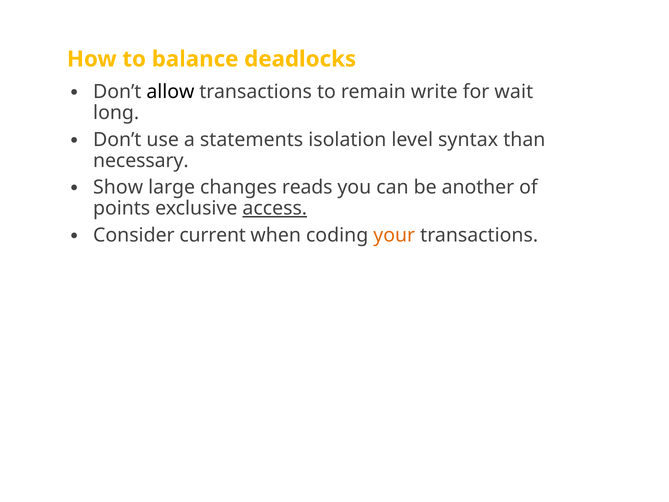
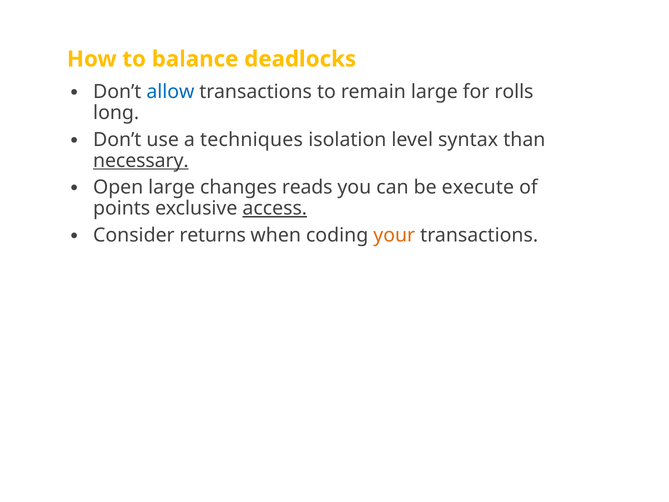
allow colour: black -> blue (170, 92)
remain write: write -> large (434, 92)
wait: wait -> rolls (514, 92)
statements: statements -> techniques (251, 140)
necessary underline: none -> present (141, 161)
Show: Show -> Open (118, 187)
another: another -> execute (478, 187)
current: current -> returns (213, 235)
